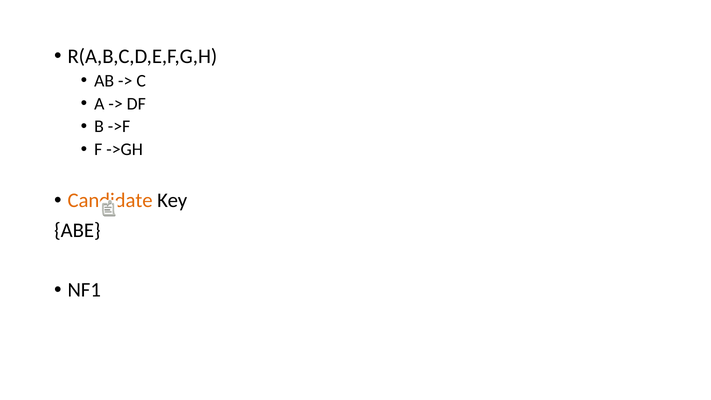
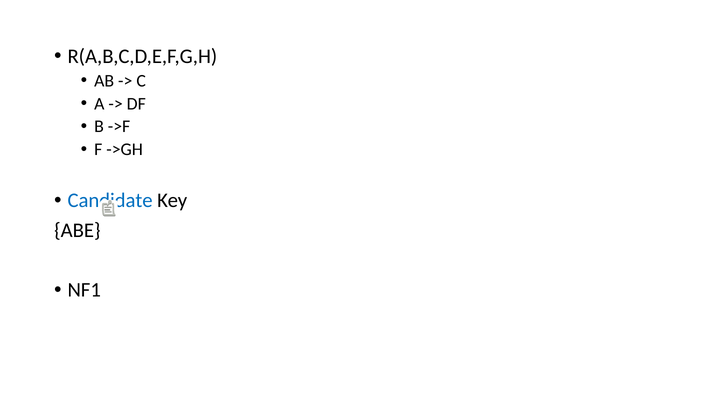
Candidate colour: orange -> blue (110, 200)
